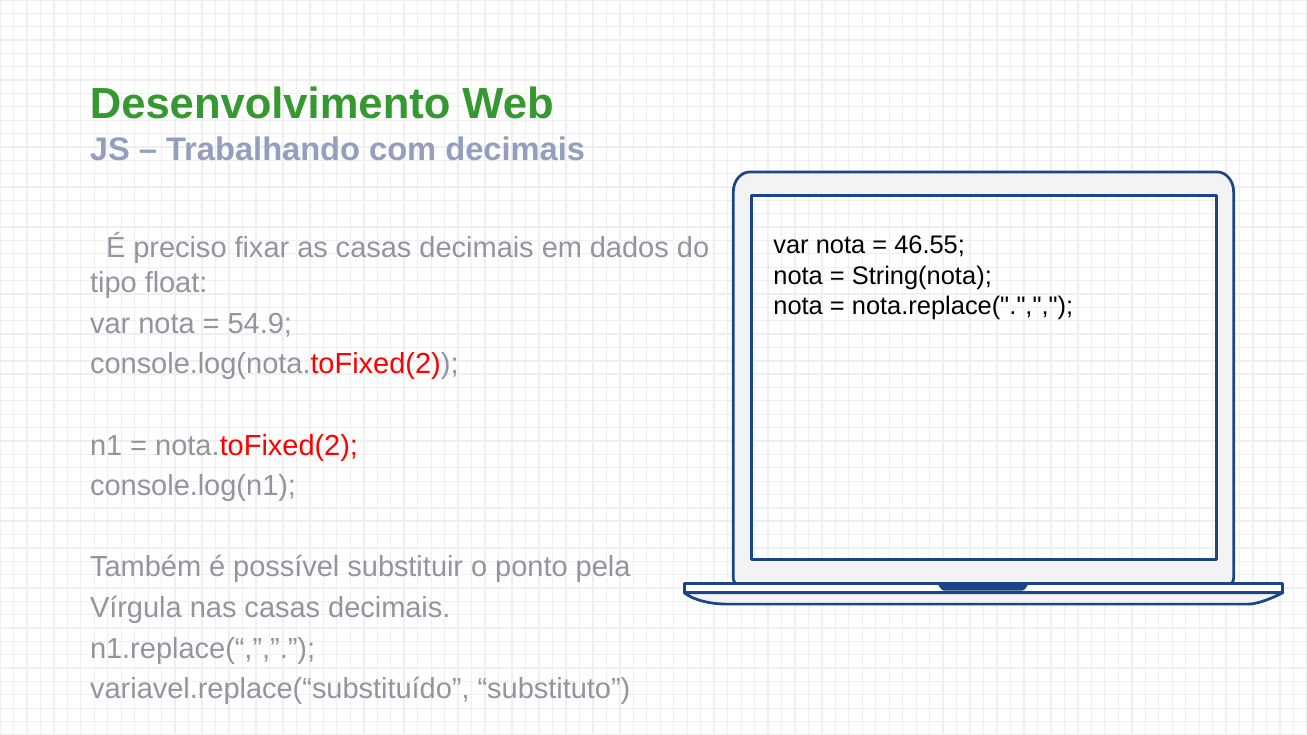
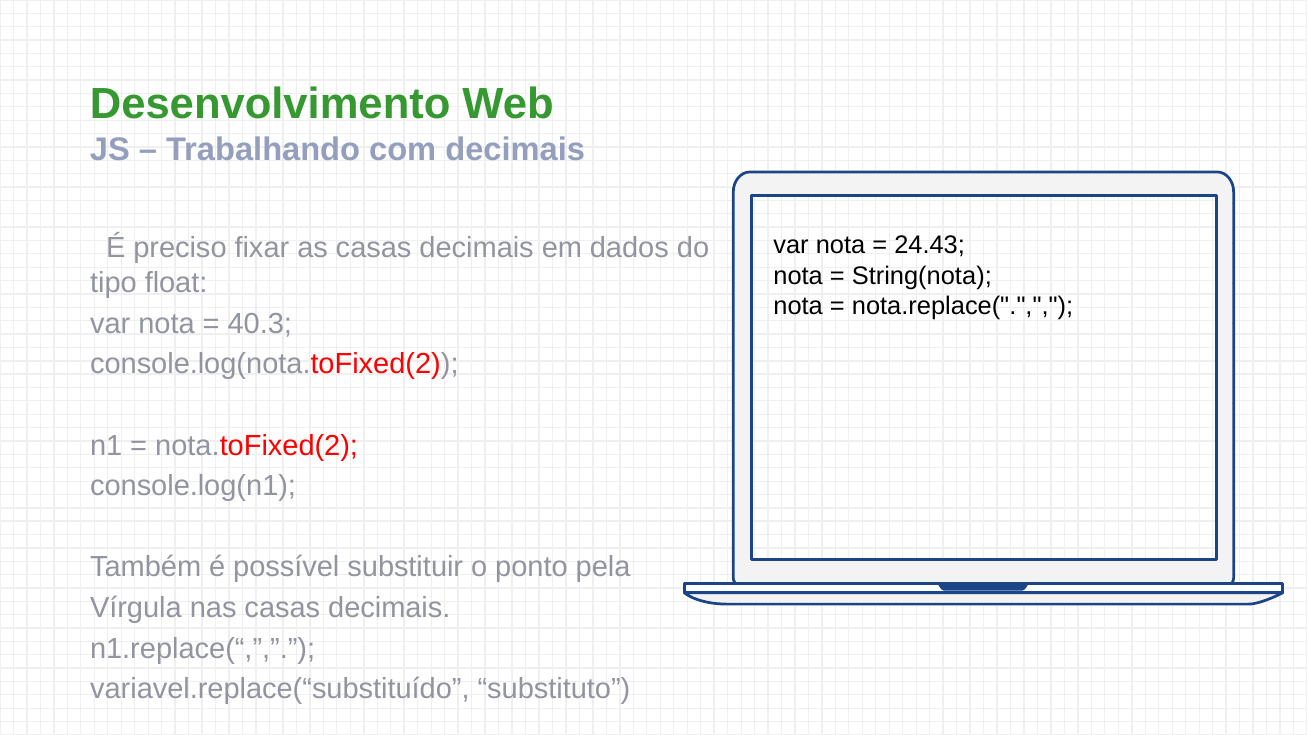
46.55: 46.55 -> 24.43 (930, 246)
54.9: 54.9 -> 40.3 (260, 324)
